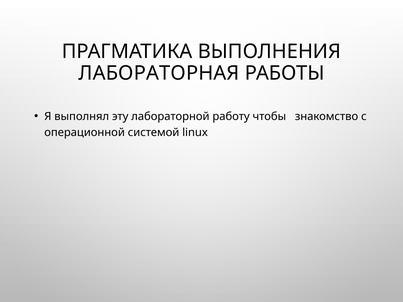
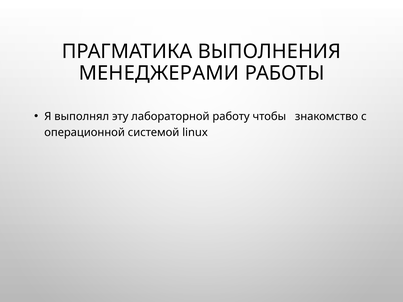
ЛАБОРАТОРНАЯ: ЛАБОРАТОРНАЯ -> МЕНЕДЖЕРАМИ (159, 73)
